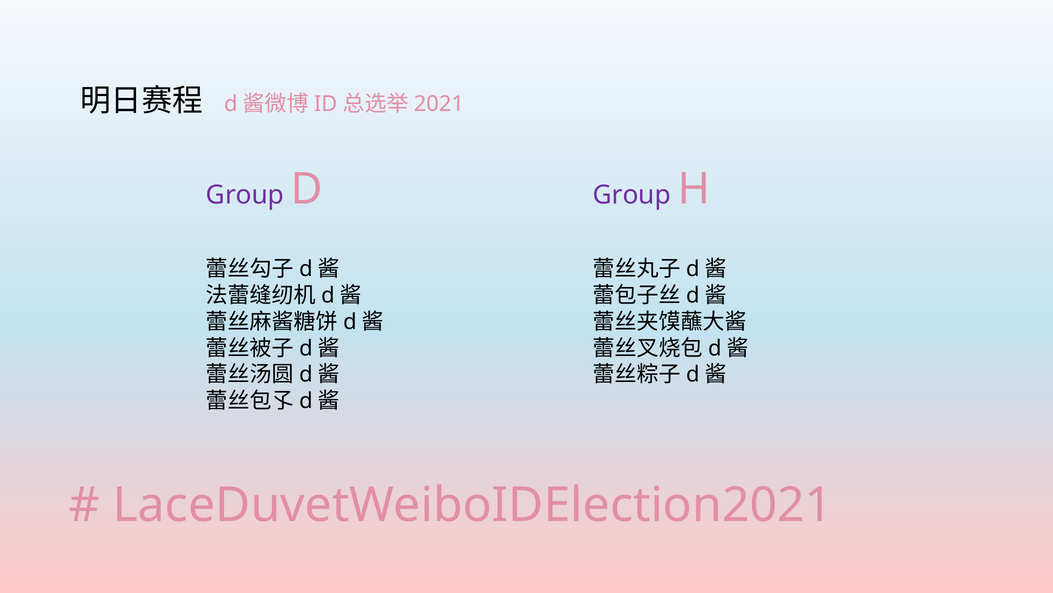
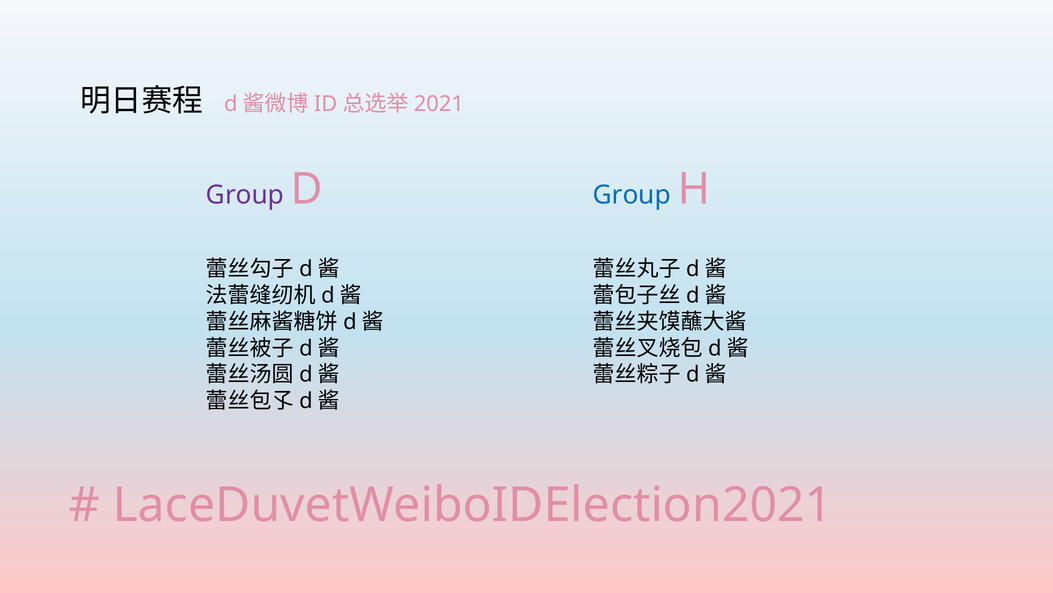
Group colour: purple -> blue (632, 195)
